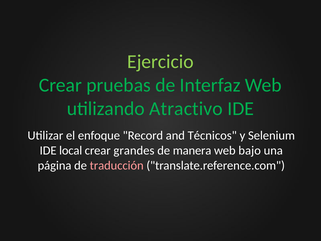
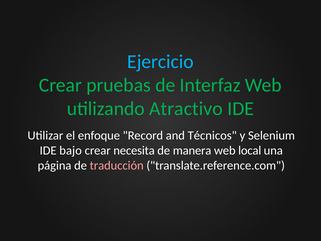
Ejercicio colour: light green -> light blue (160, 62)
local: local -> bajo (71, 150)
grandes: grandes -> necesita (134, 150)
bajo: bajo -> local (250, 150)
